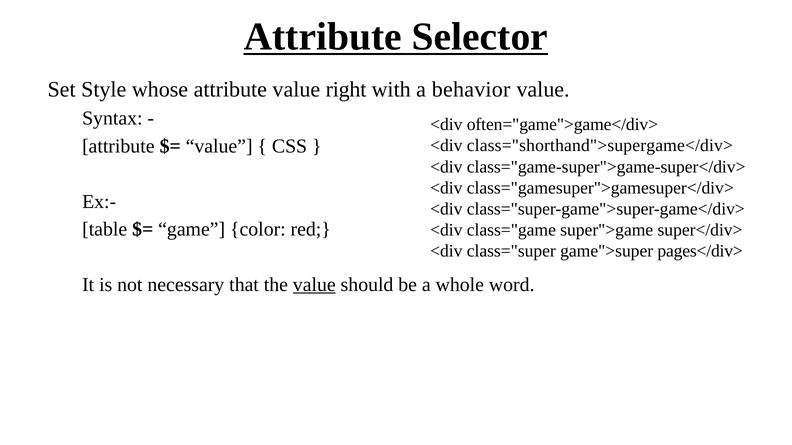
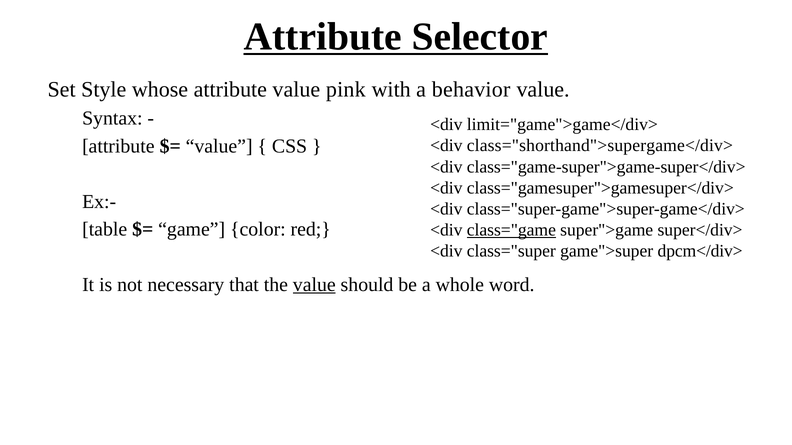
right: right -> pink (346, 90)
often="game">game</div>: often="game">game</div> -> limit="game">game</div> (562, 125)
class="game underline: none -> present (511, 230)
pages</div>: pages</div> -> dpcm</div> (700, 251)
